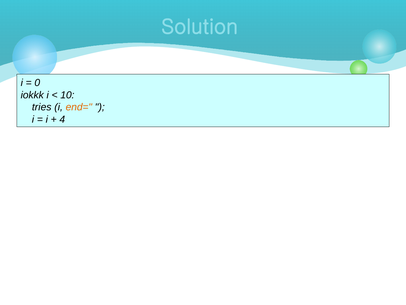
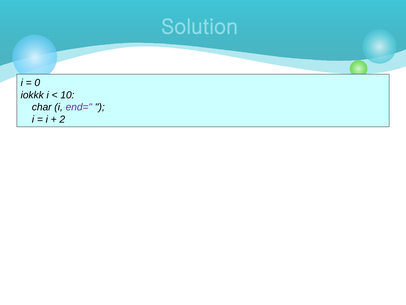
tries: tries -> char (42, 107)
end= colour: orange -> purple (79, 107)
4: 4 -> 2 (62, 119)
